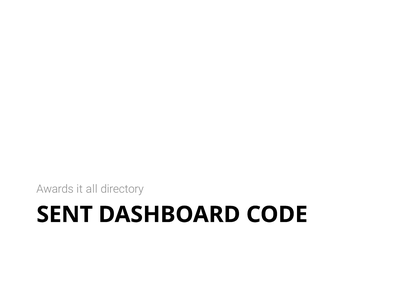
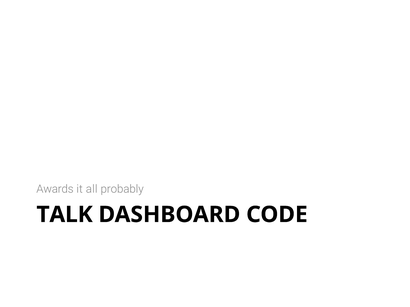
directory: directory -> probably (122, 189)
SENT: SENT -> TALK (65, 215)
